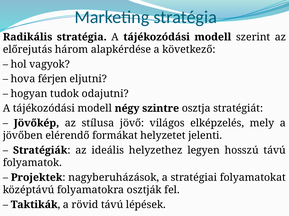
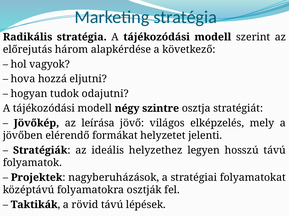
férjen: férjen -> hozzá (52, 79)
stílusa: stílusa -> leírása (98, 123)
